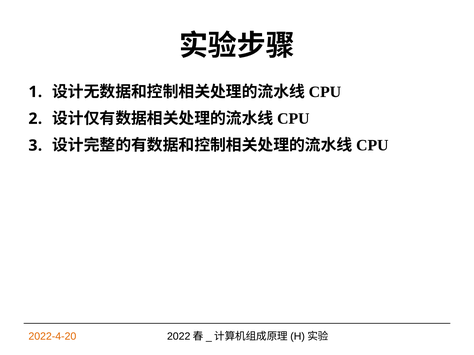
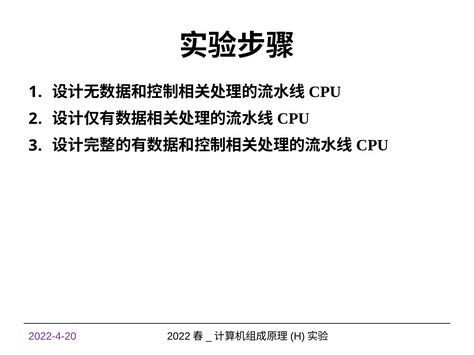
2022-4-20 colour: orange -> purple (52, 337)
